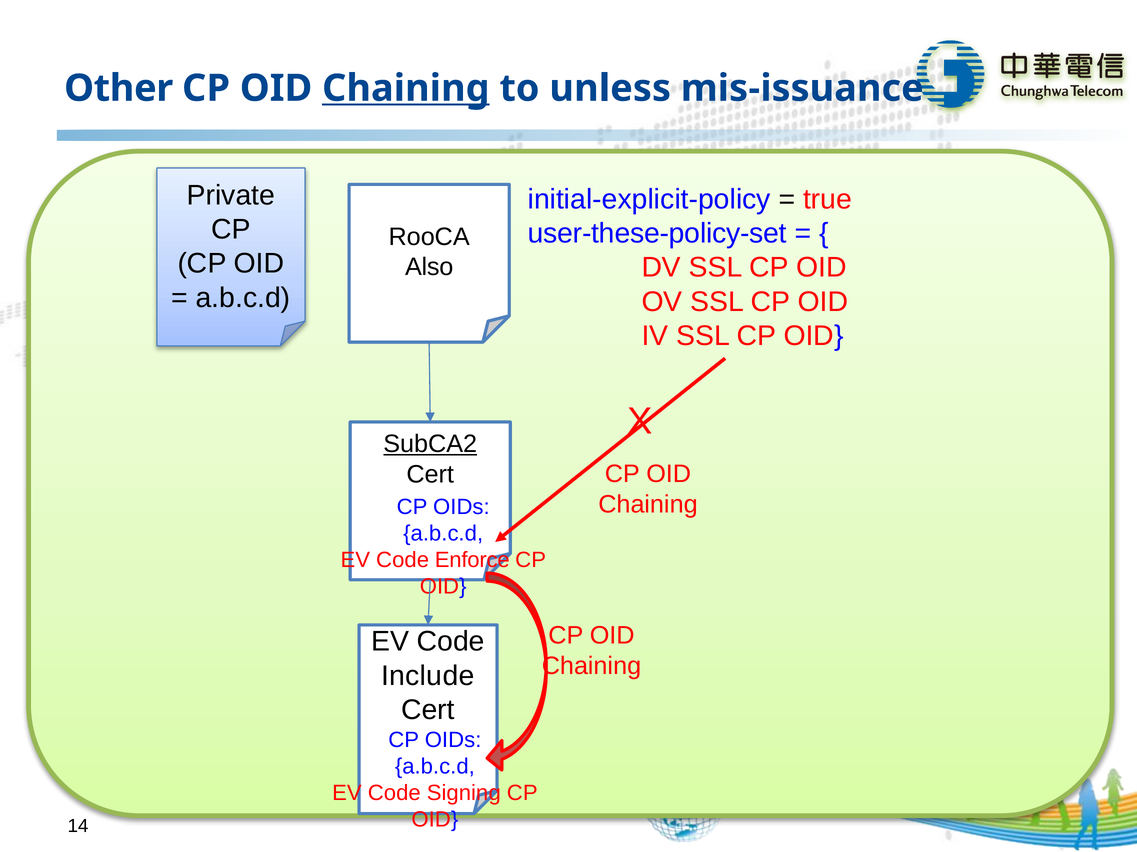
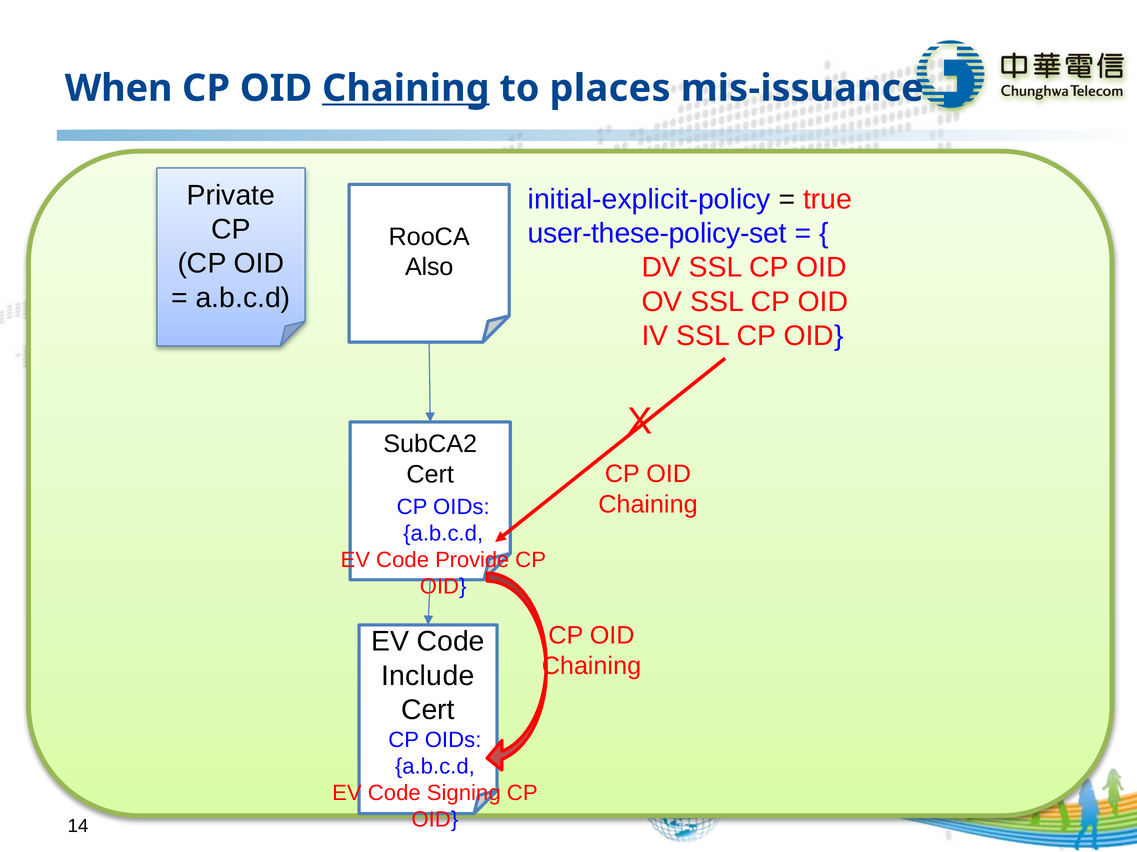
Other: Other -> When (119, 88)
unless: unless -> places (610, 88)
SubCA2 underline: present -> none (430, 444)
Enforce: Enforce -> Provide (472, 561)
